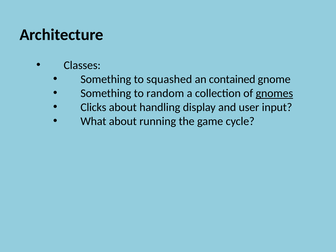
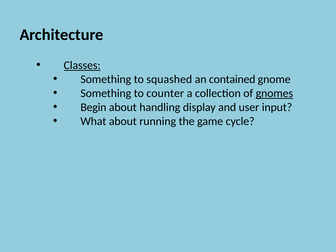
Classes underline: none -> present (82, 65)
random: random -> counter (165, 93)
Clicks: Clicks -> Begin (93, 107)
